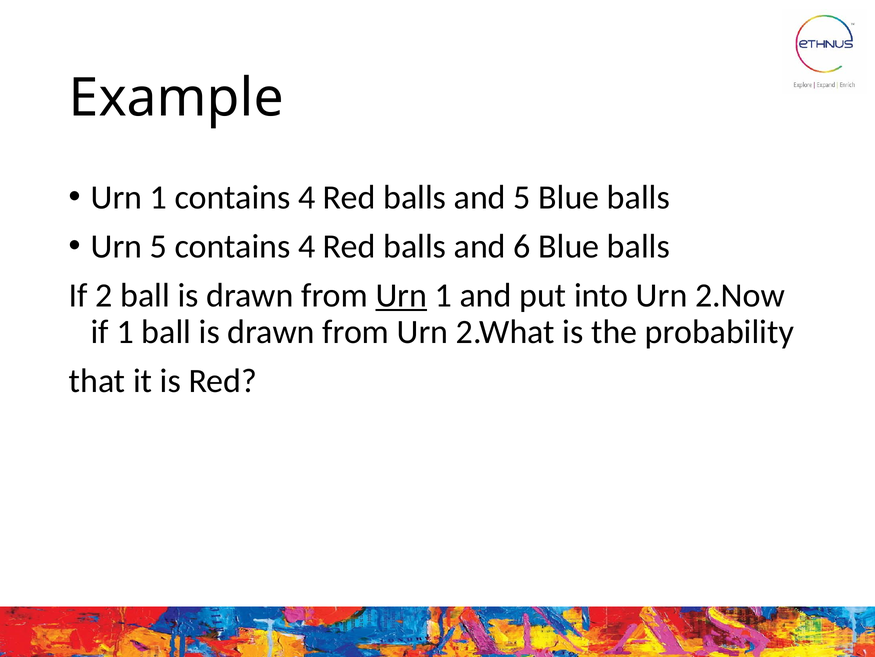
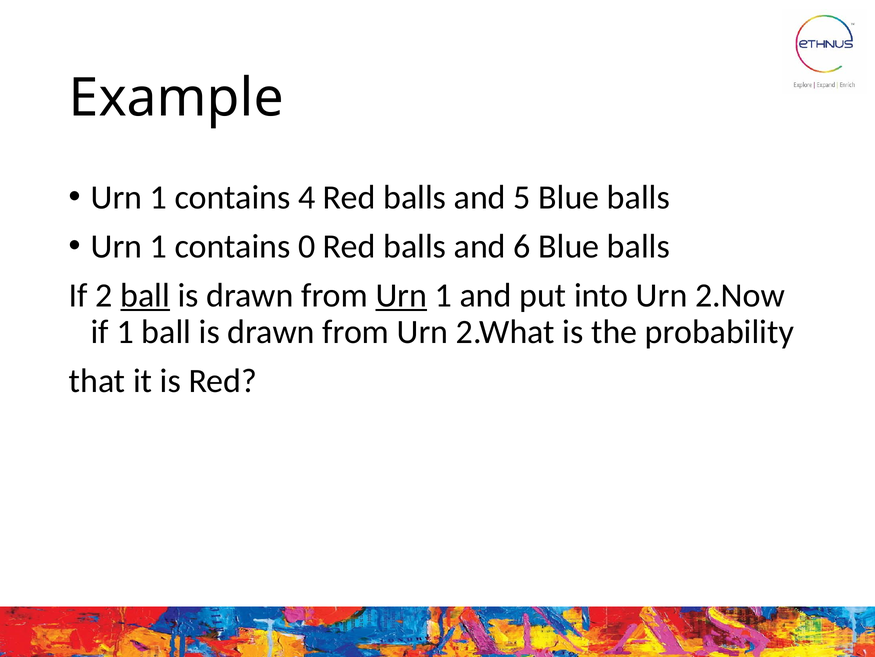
5: 5 -> 1 (158, 246)
4: 4 -> 0 (307, 246)
ball underline: none -> present (145, 295)
